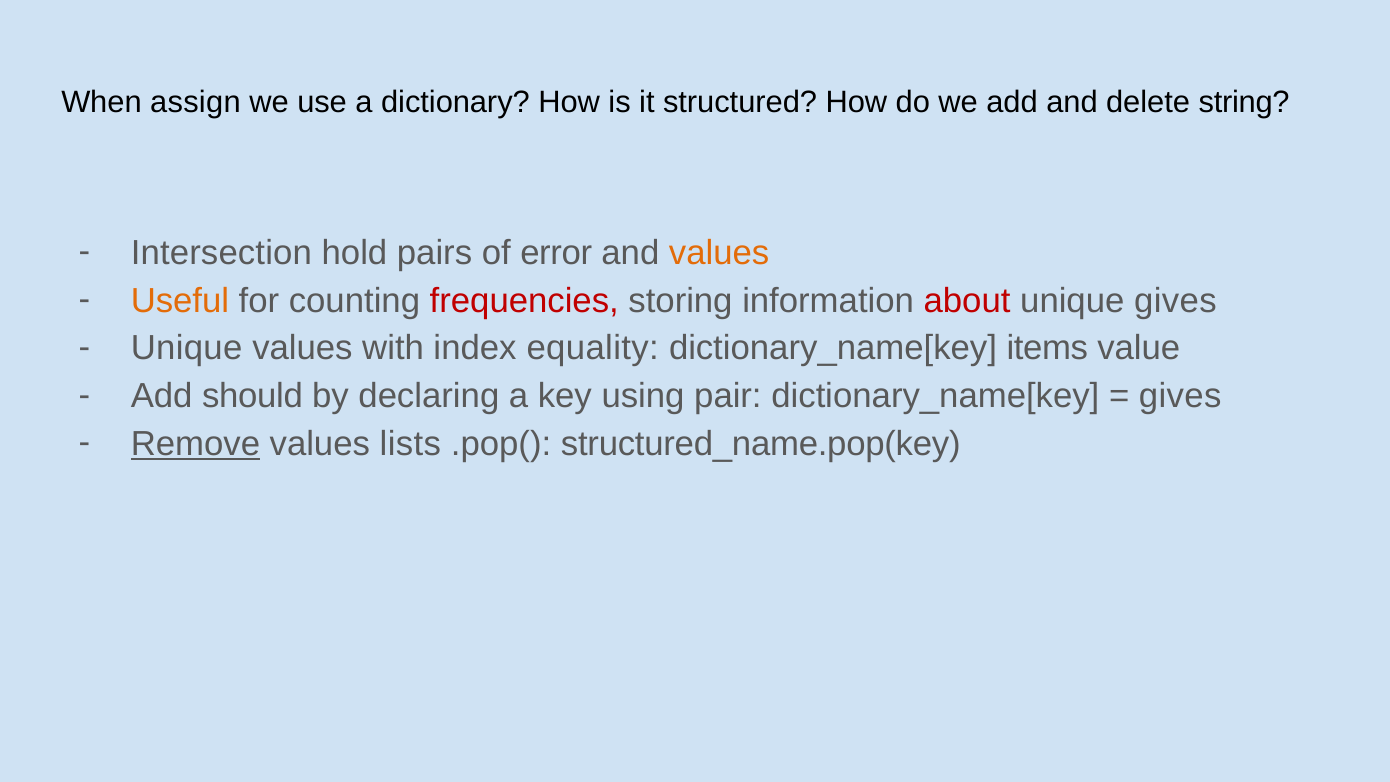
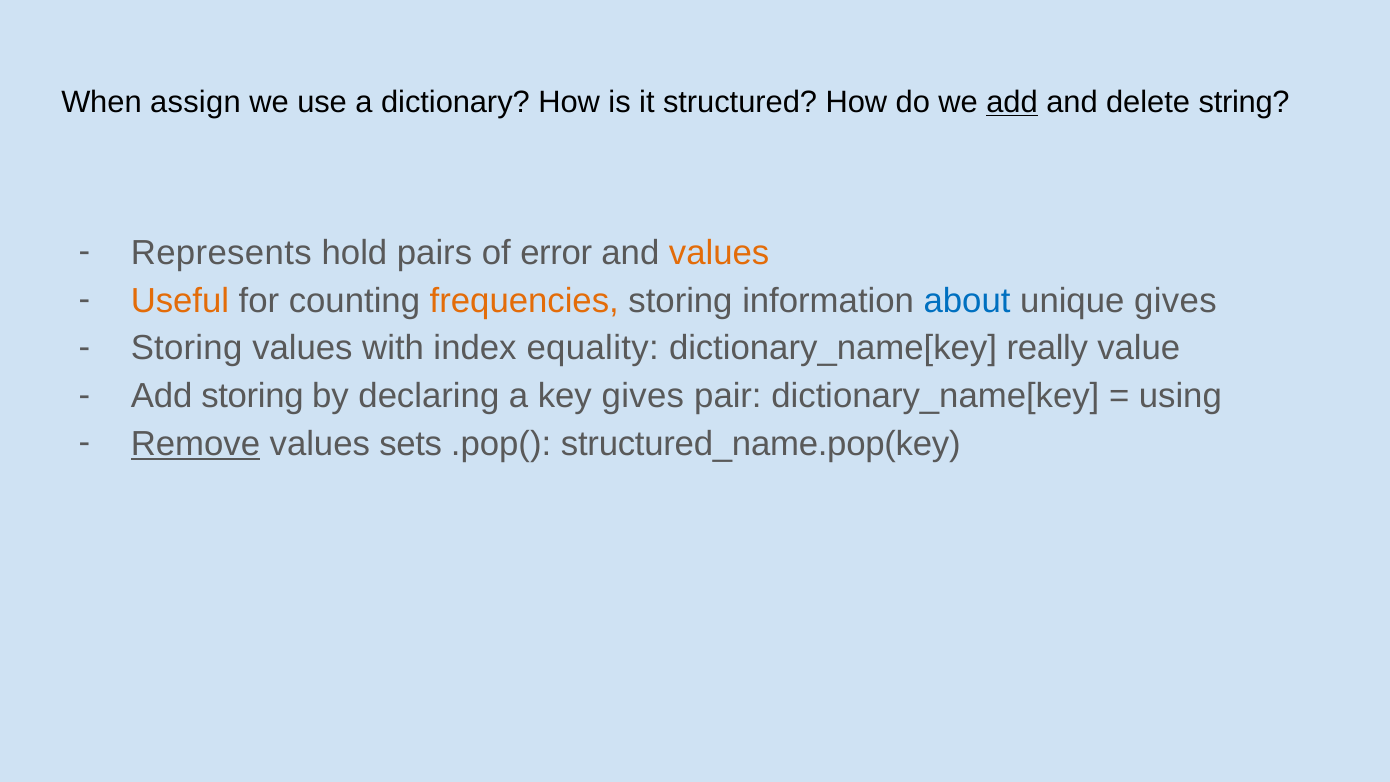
add underline: none -> present (1012, 102)
Intersection: Intersection -> Represents (221, 253)
frequencies colour: red -> orange (524, 301)
about colour: red -> blue (967, 301)
Unique: Unique -> Storing (187, 348)
items: items -> really (1047, 348)
Add should: should -> storing (253, 396)
key using: using -> gives (643, 396)
gives: gives -> using (1180, 396)
lists: lists -> sets (411, 444)
